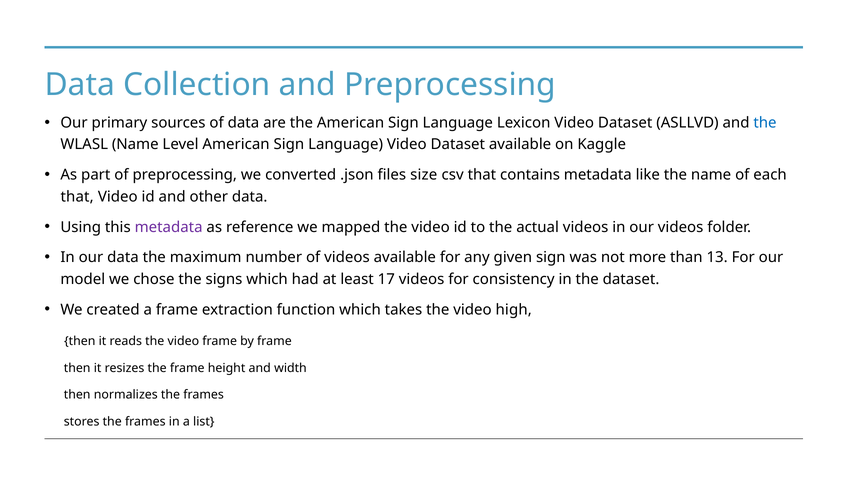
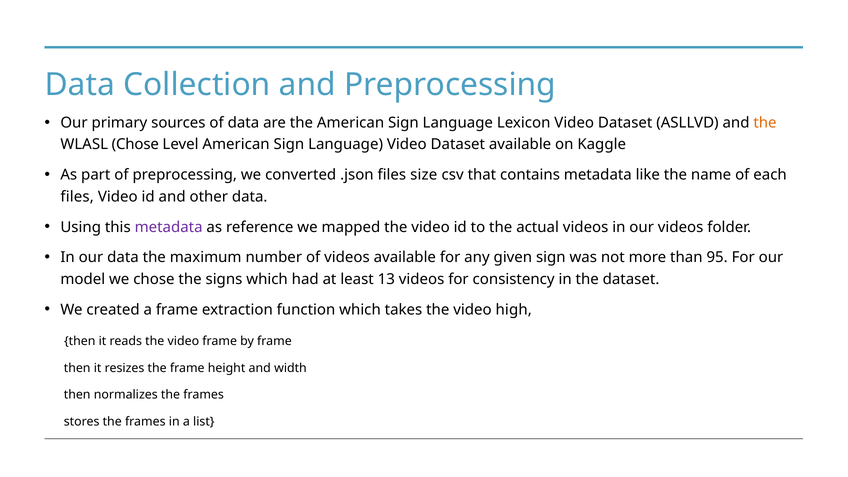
the colour: blue -> orange (765, 123)
WLASL Name: Name -> Chose (135, 144)
that: that -> files (77, 197)
13: 13 -> 95 (717, 258)
17: 17 -> 13 (386, 279)
